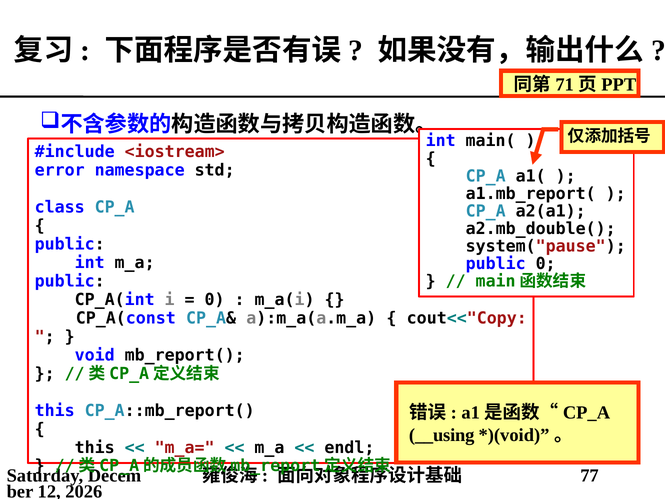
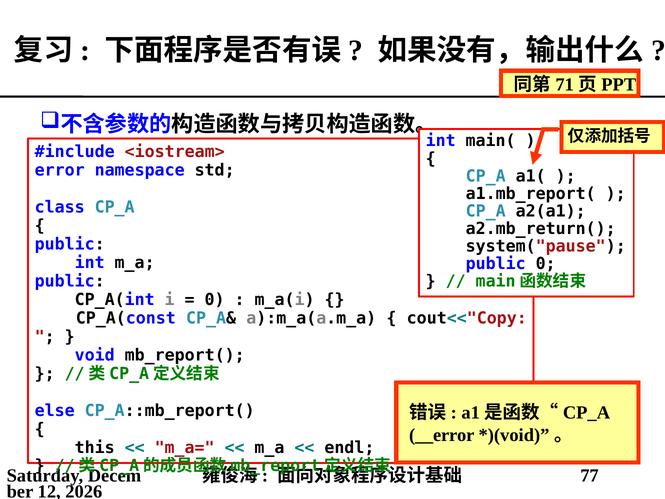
a2.mb_double(: a2.mb_double( -> a2.mb_return( (541, 229)
this: this -> else (55, 410)
__using: __using -> __error (442, 435)
